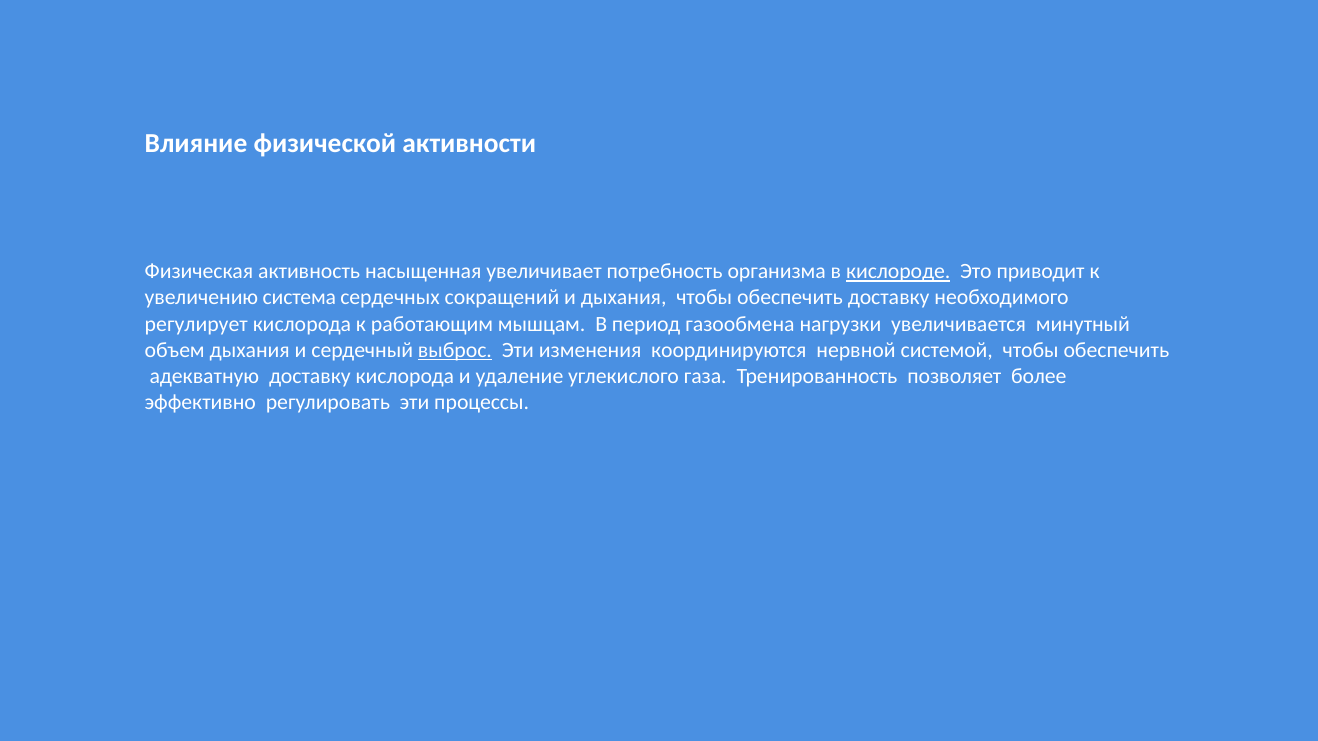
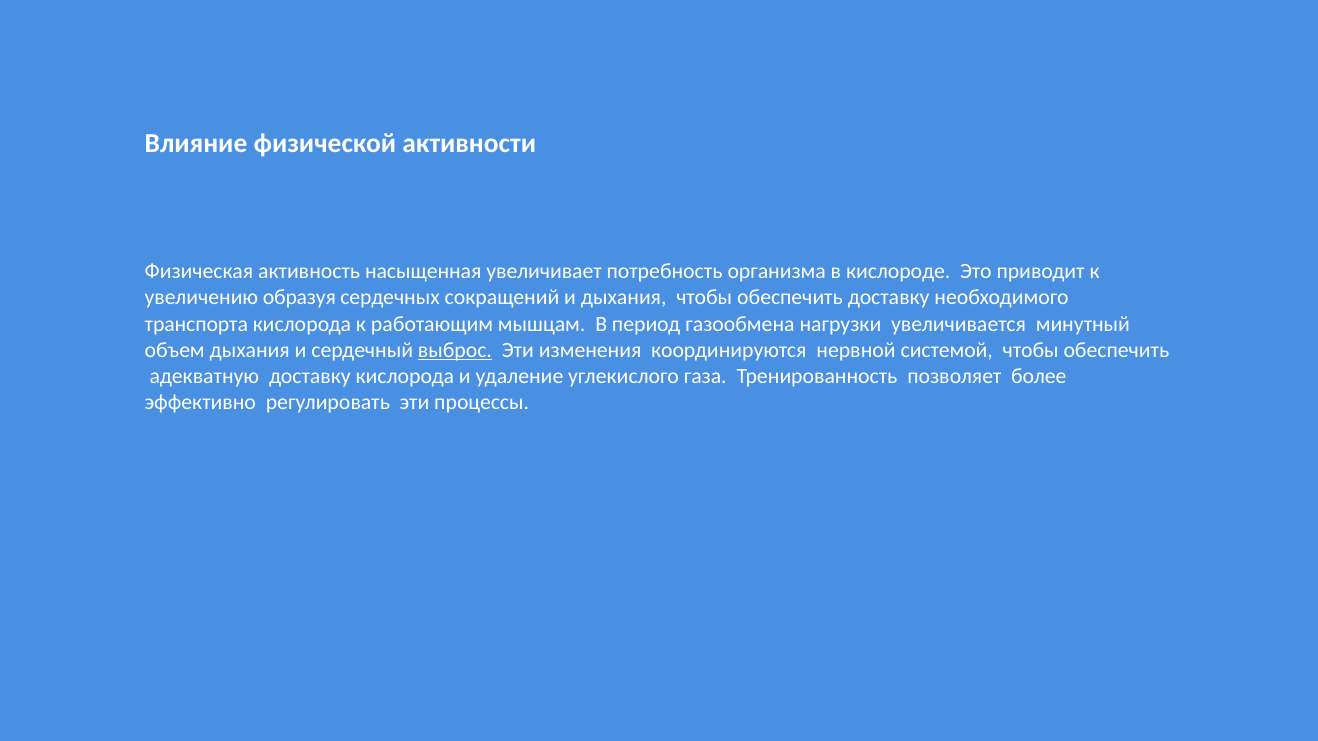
кислороде underline: present -> none (898, 272)
система: система -> образуя (299, 298)
регулирует: регулирует -> транспорта (196, 324)
